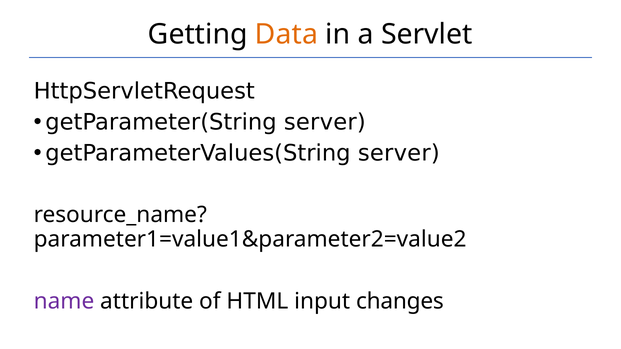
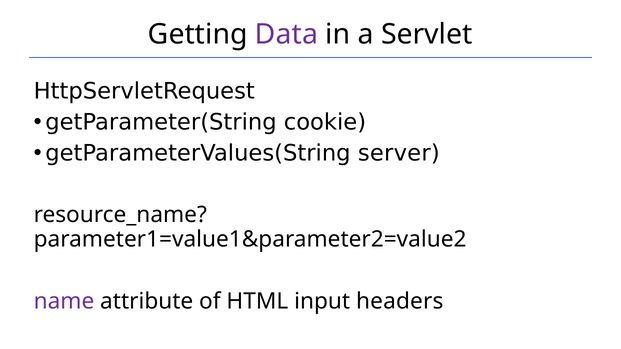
Data colour: orange -> purple (286, 35)
getParameter(String server: server -> cookie (325, 122)
changes: changes -> headers (400, 301)
